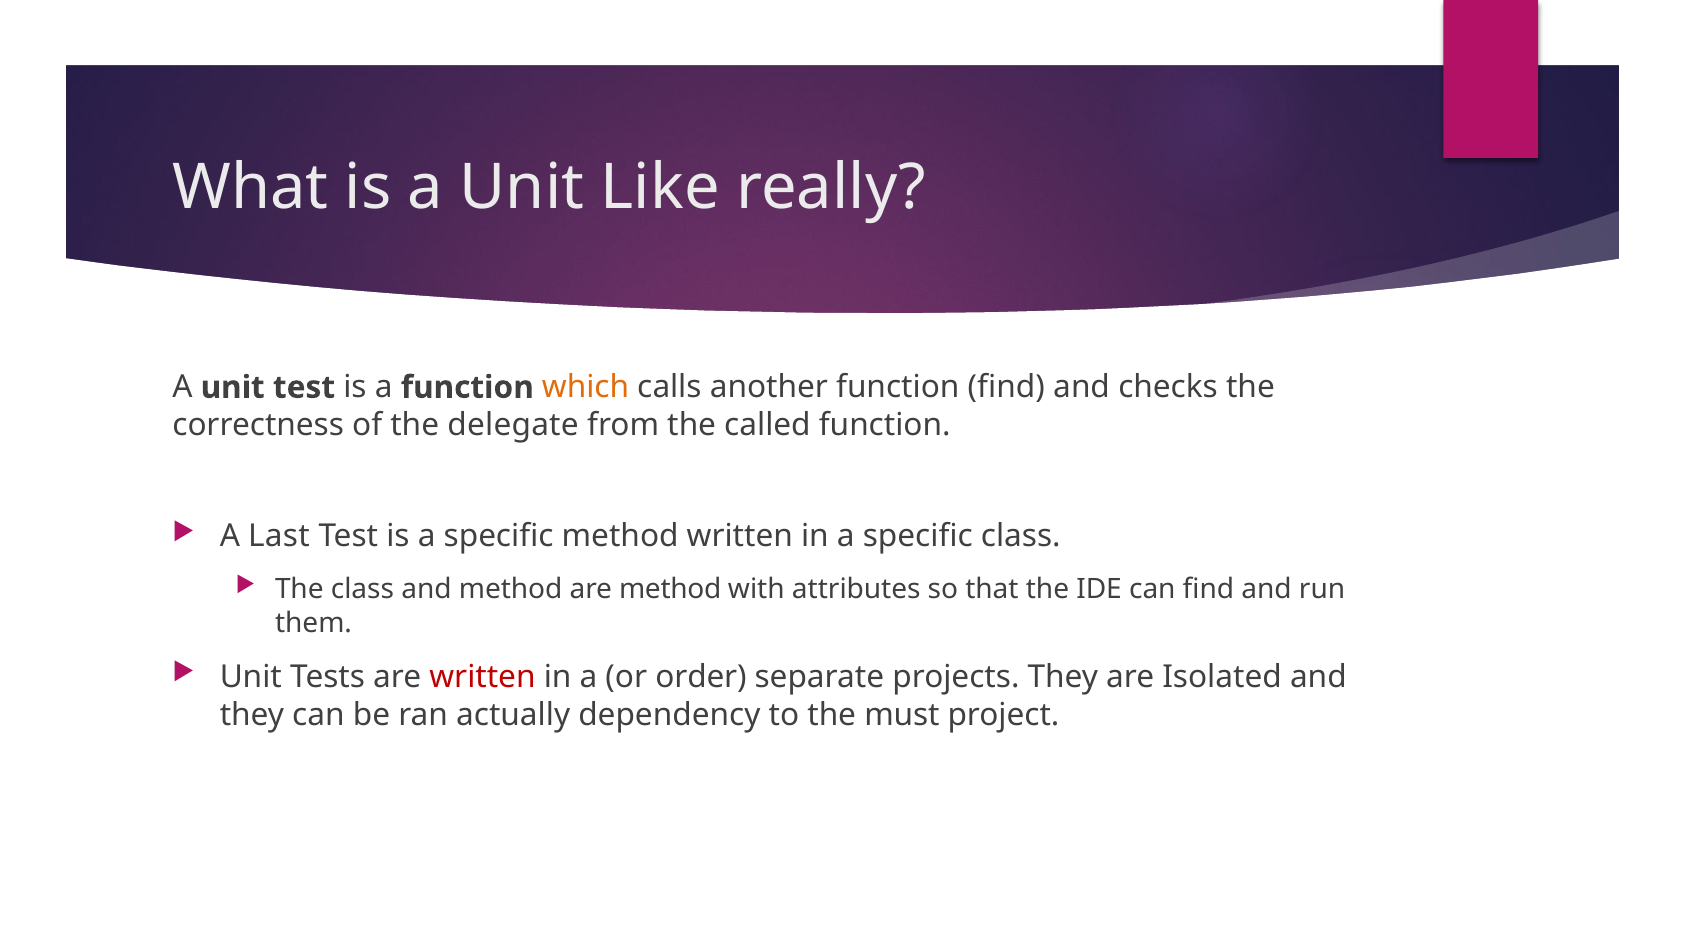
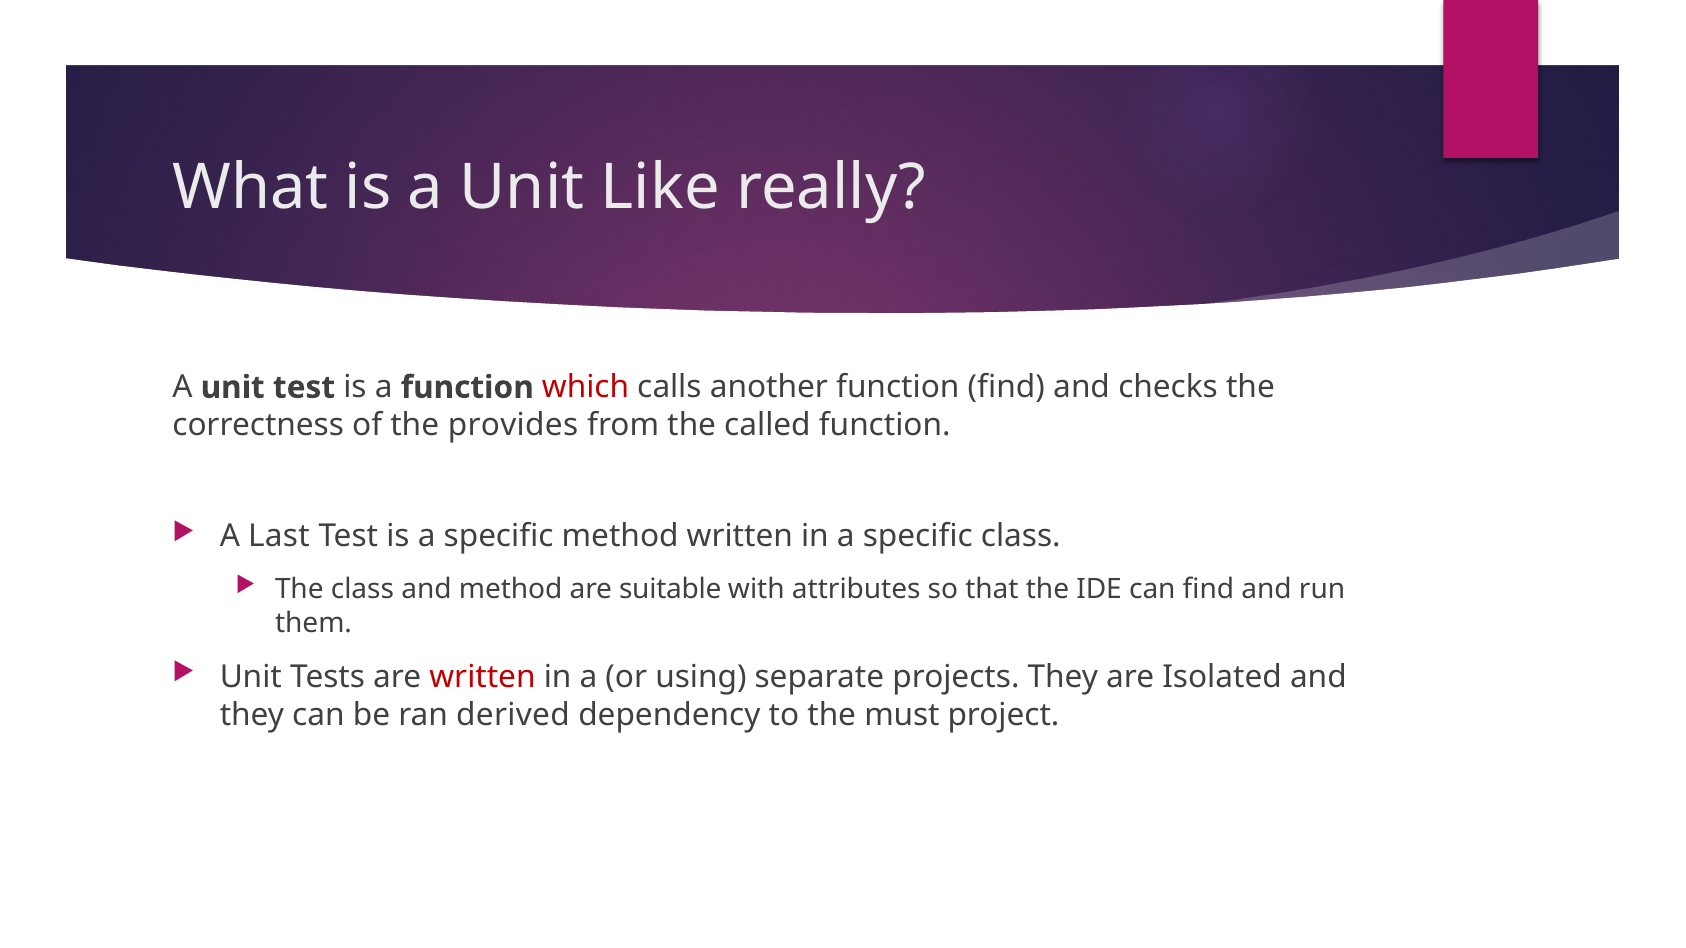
which colour: orange -> red (586, 388)
delegate: delegate -> provides (513, 425)
are method: method -> suitable (670, 590)
order: order -> using (701, 677)
actually: actually -> derived (513, 715)
